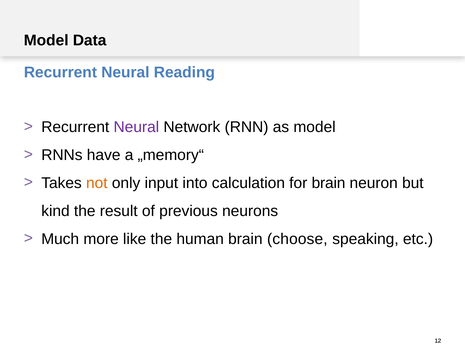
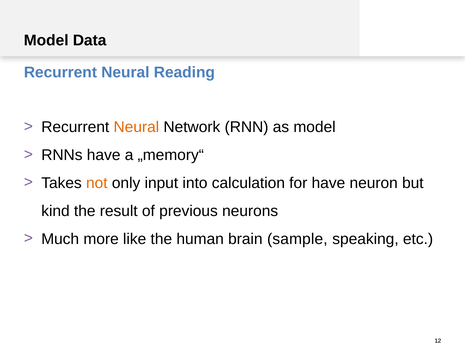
Neural colour: purple -> orange (136, 127)
for brain: brain -> have (328, 183)
choose: choose -> sample (297, 239)
